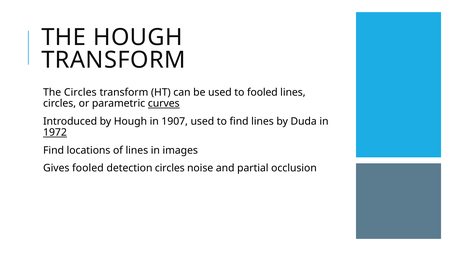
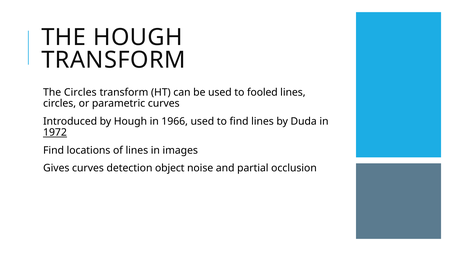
curves underline: present -> none (164, 103)
1907: 1907 -> 1966 (175, 121)
Gives fooled: fooled -> curves (88, 168)
detection circles: circles -> object (170, 168)
